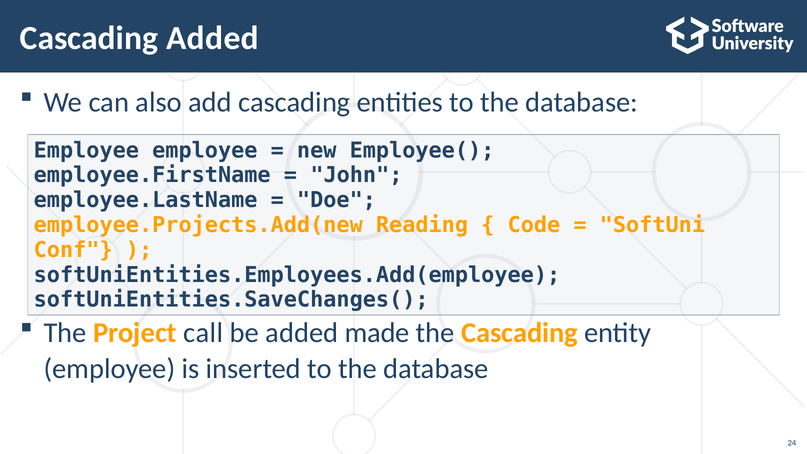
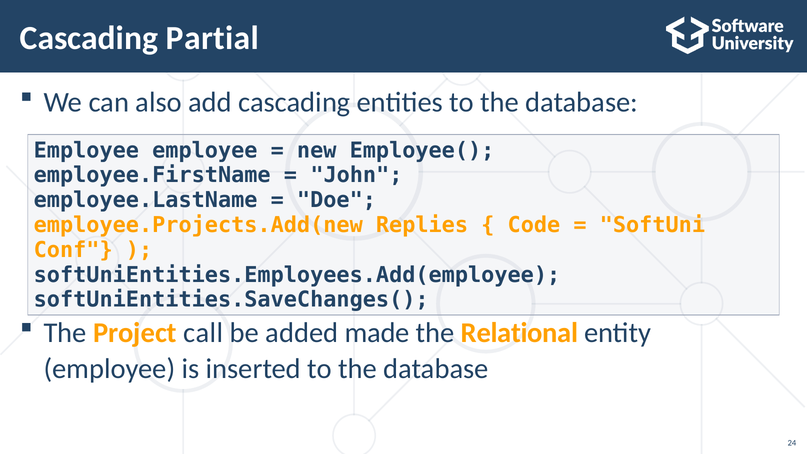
Cascading Added: Added -> Partial (213, 38)
Reading: Reading -> Replies (422, 225)
the Cascading: Cascading -> Relational (520, 333)
